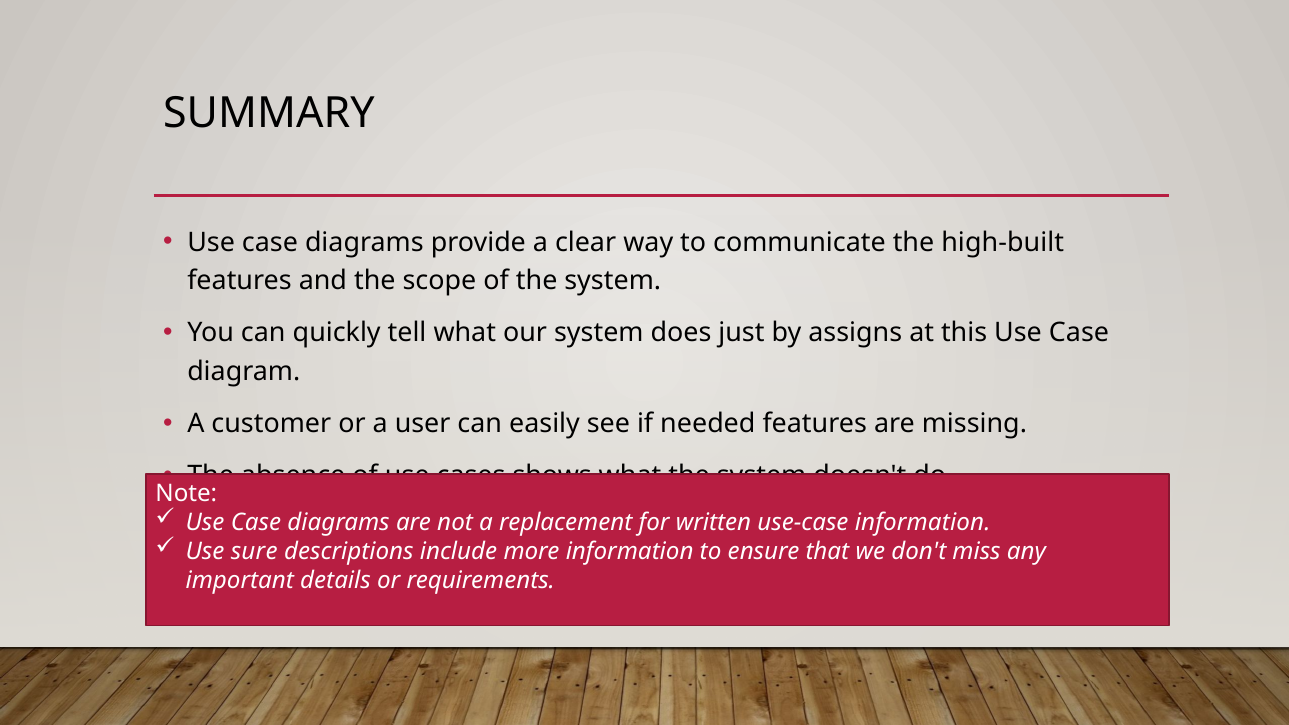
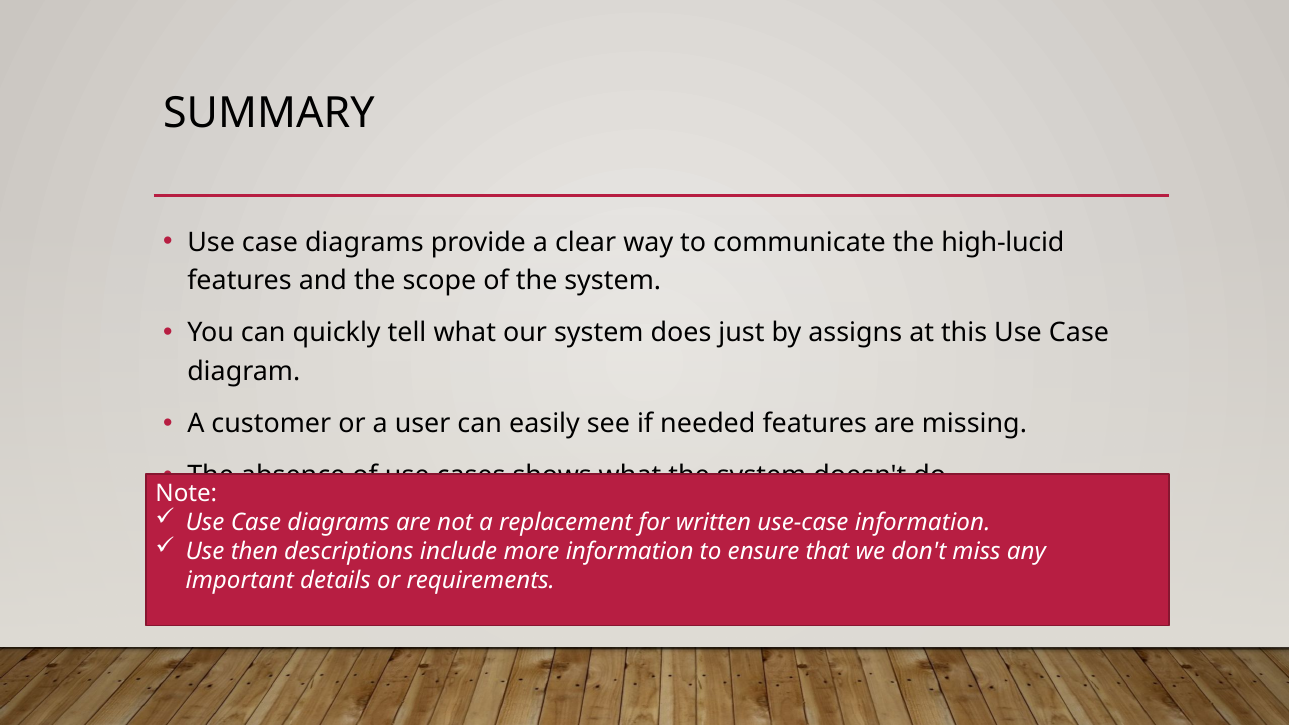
high-built: high-built -> high-lucid (1003, 242)
sure: sure -> then (254, 551)
